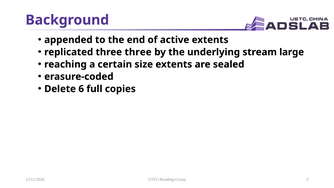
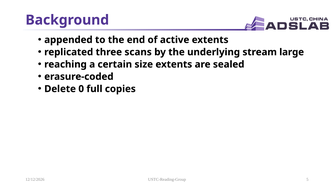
three three: three -> scans (138, 52)
6: 6 -> 0 (81, 89)
